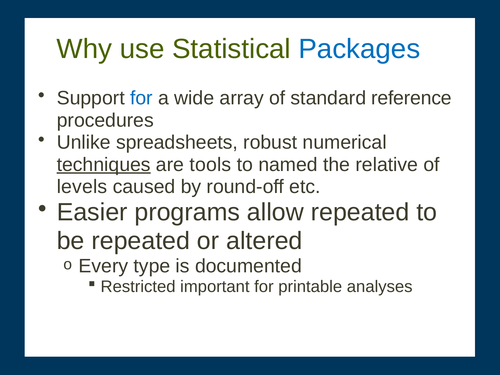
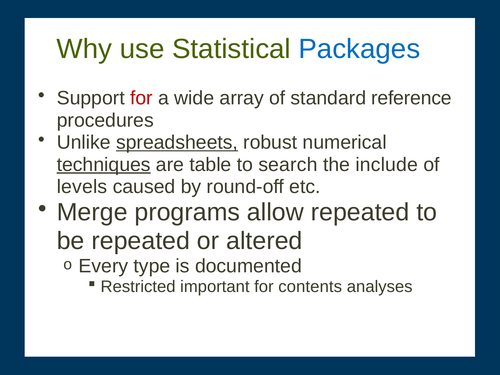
for colour: blue -> red (141, 98)
spreadsheets underline: none -> present (177, 142)
tools: tools -> table (210, 165)
named: named -> search (288, 165)
relative: relative -> include (387, 165)
Easier: Easier -> Merge (92, 212)
printable: printable -> contents (310, 287)
